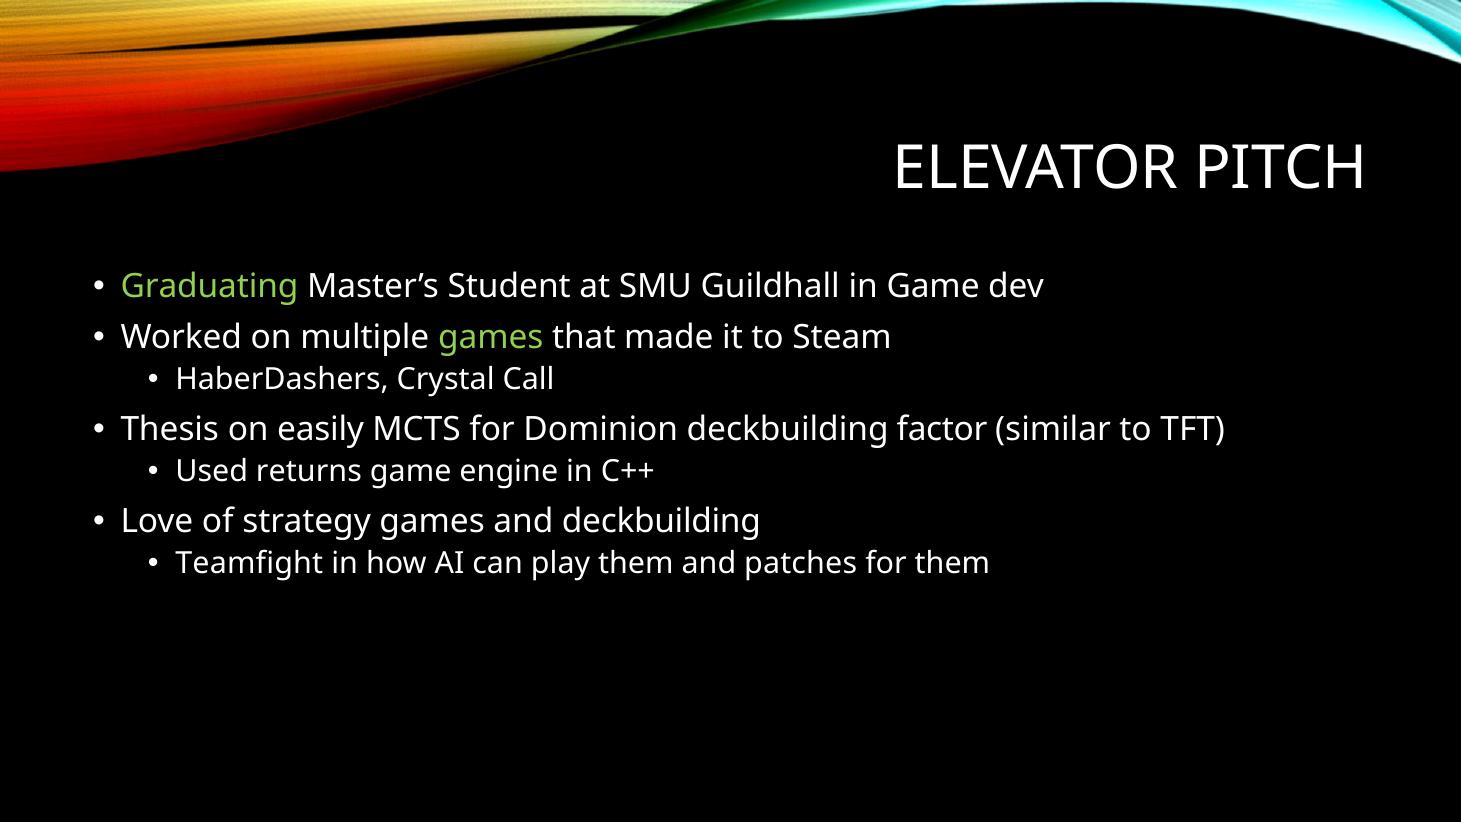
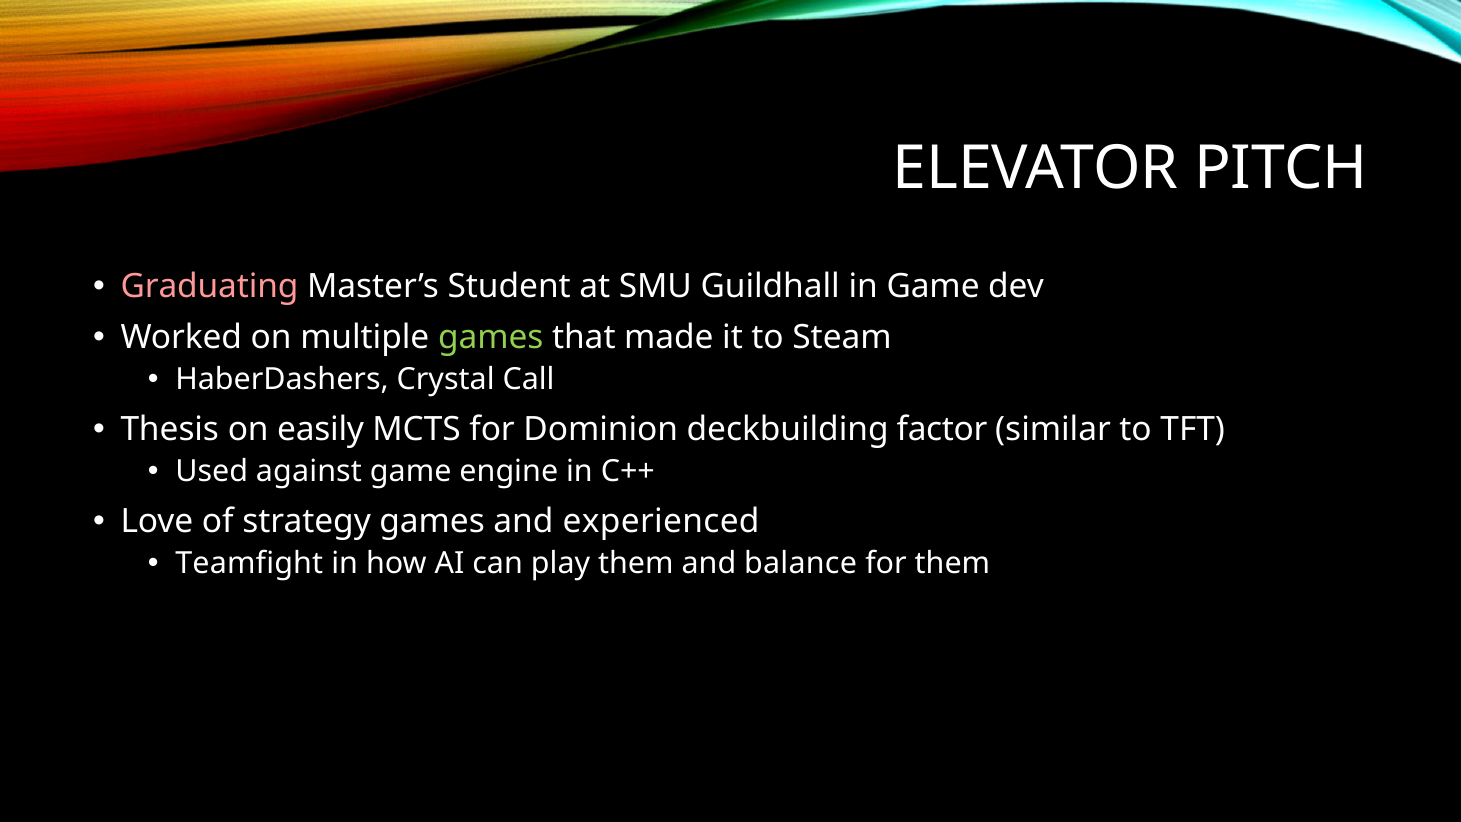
Graduating colour: light green -> pink (210, 286)
returns: returns -> against (309, 472)
and deckbuilding: deckbuilding -> experienced (661, 521)
patches: patches -> balance (801, 564)
